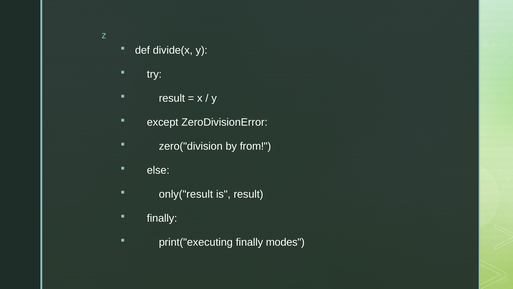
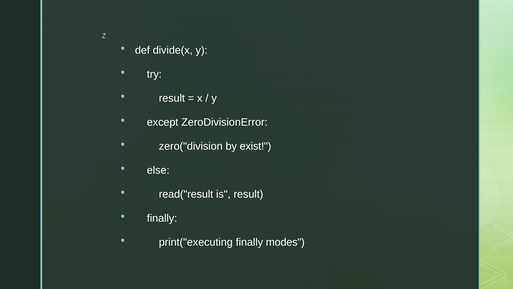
from: from -> exist (255, 146)
only("result: only("result -> read("result (186, 194)
